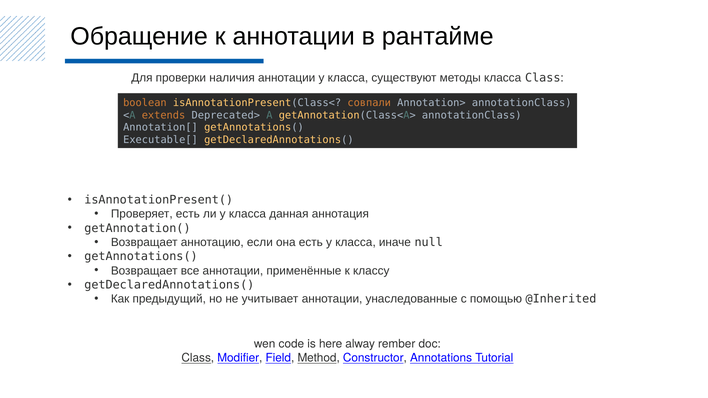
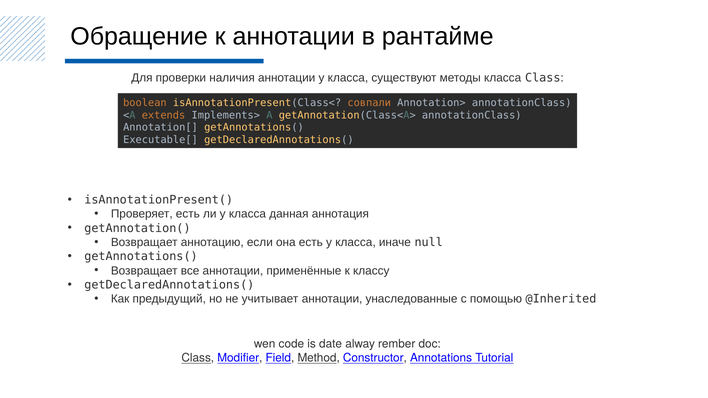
Deprecated>: Deprecated> -> Implements> (226, 115)
here: here -> date (331, 344)
